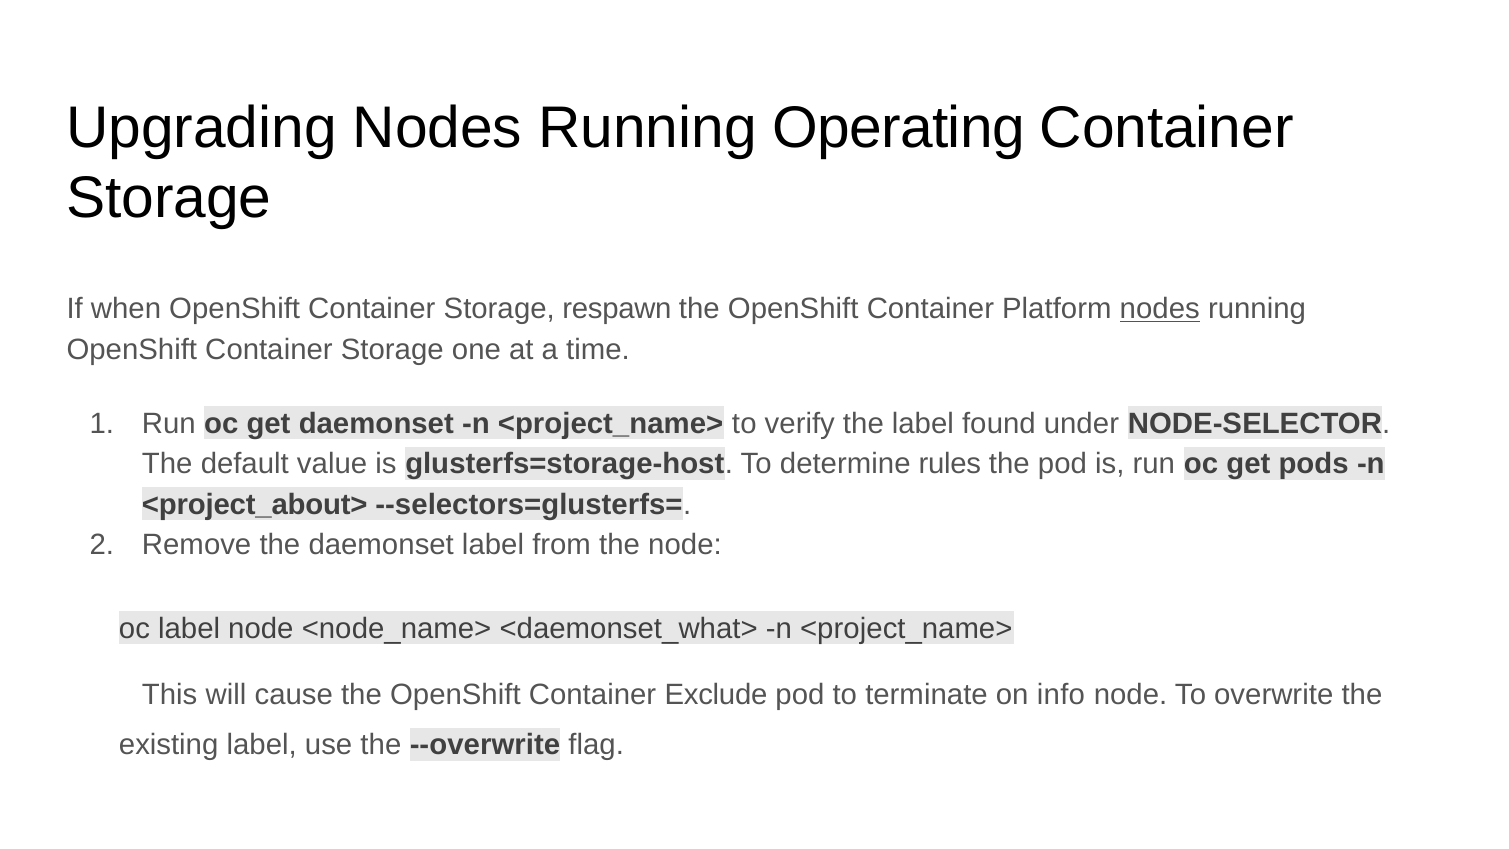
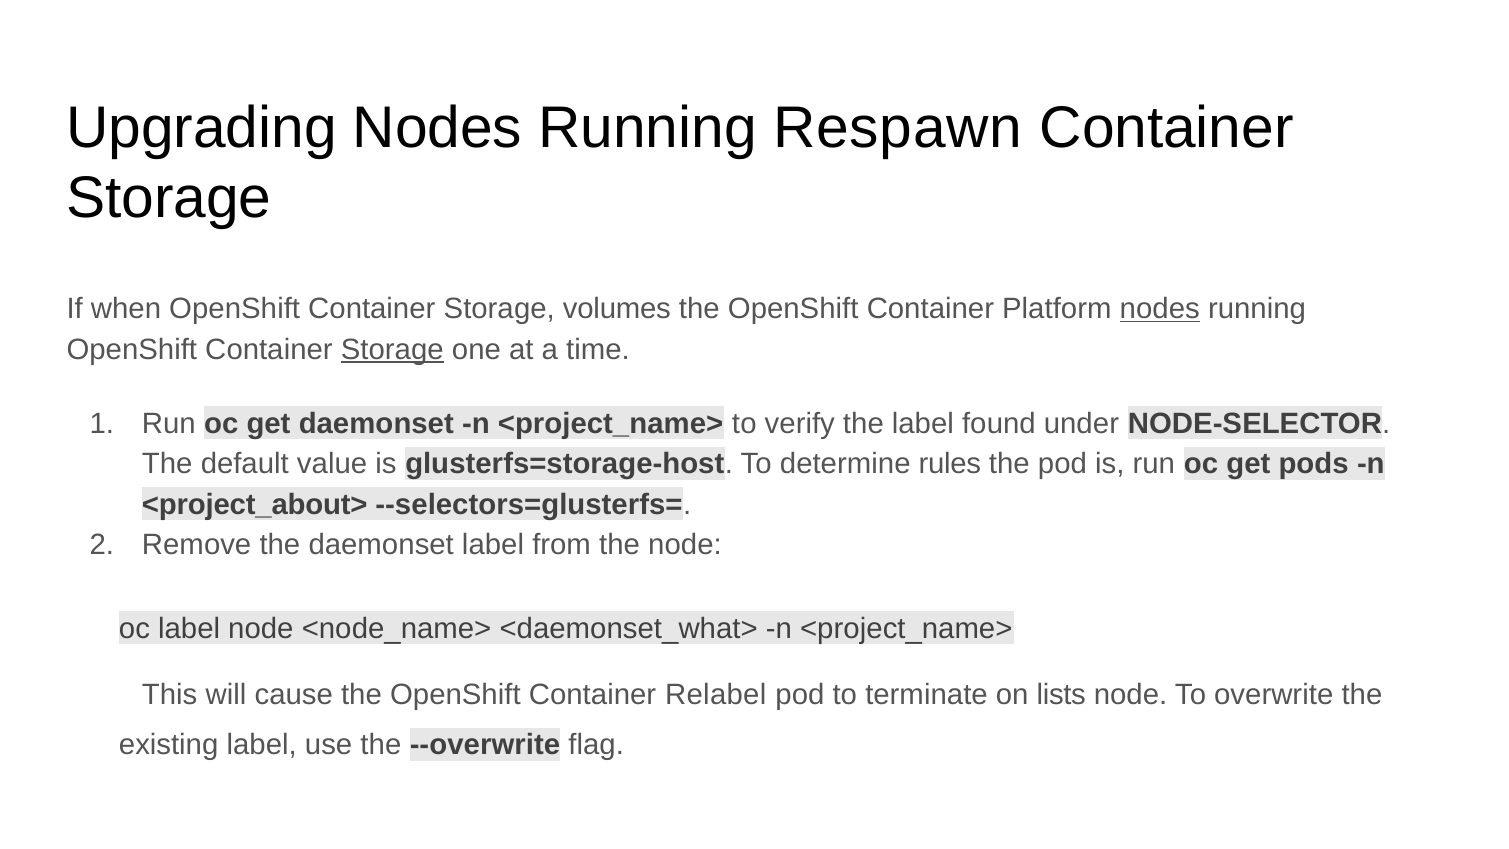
Operating: Operating -> Respawn (898, 128)
respawn: respawn -> volumes (617, 309)
Storage underline: none -> present (392, 349)
Exclude: Exclude -> Relabel (716, 695)
info: info -> lists (1061, 695)
